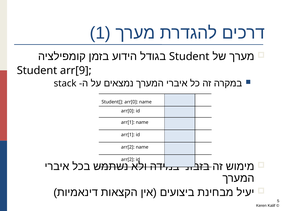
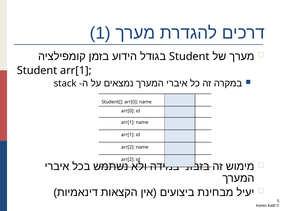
Student arr[9: arr[9 -> arr[1 (76, 71)
